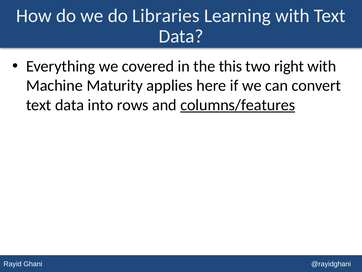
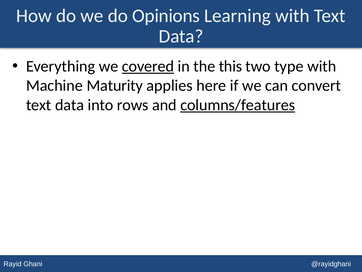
Libraries: Libraries -> Opinions (166, 16)
covered underline: none -> present (148, 66)
right: right -> type (289, 66)
